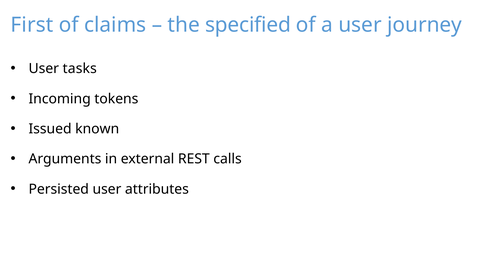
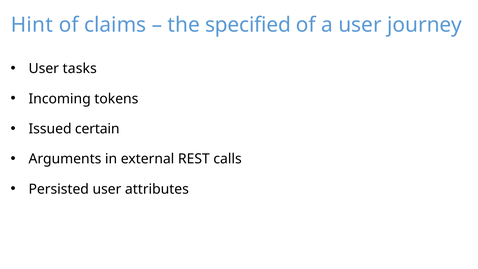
First: First -> Hint (32, 25)
known: known -> certain (97, 129)
